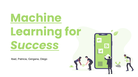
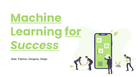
for underline: none -> present (73, 32)
